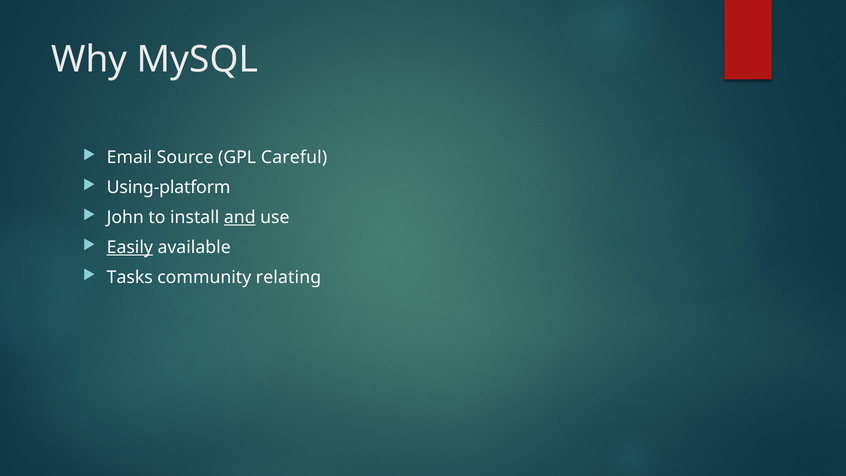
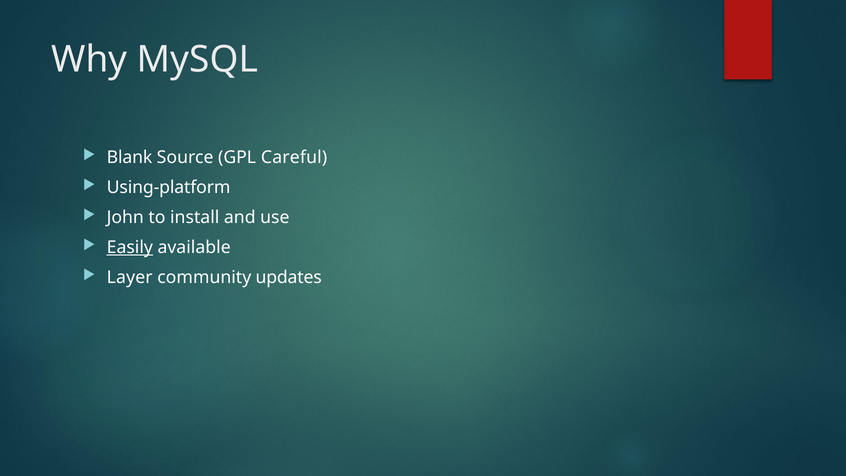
Email: Email -> Blank (130, 157)
and underline: present -> none (240, 217)
Tasks: Tasks -> Layer (130, 277)
relating: relating -> updates (289, 277)
